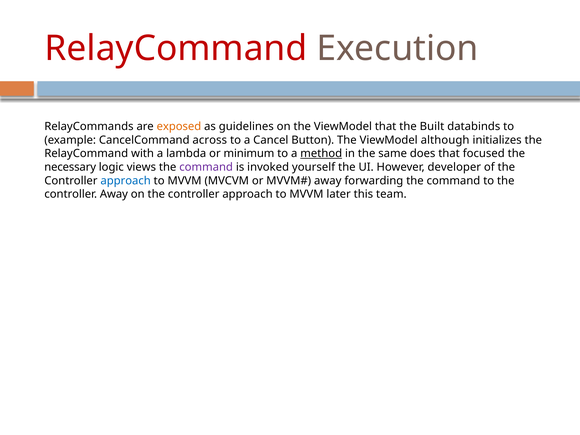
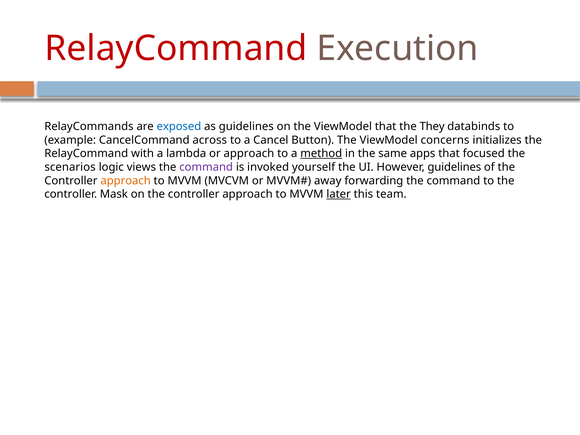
exposed colour: orange -> blue (179, 126)
Built: Built -> They (432, 126)
although: although -> concerns (445, 140)
or minimum: minimum -> approach (249, 154)
does: does -> apps (423, 154)
necessary: necessary -> scenarios (70, 167)
However developer: developer -> guidelines (454, 167)
approach colour: blue -> orange (126, 181)
controller Away: Away -> Mask (114, 194)
later underline: none -> present (339, 194)
